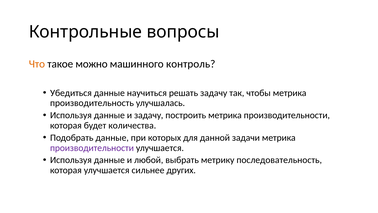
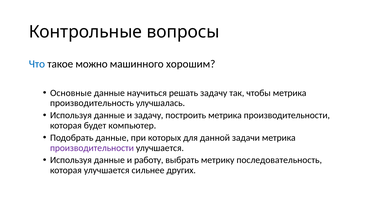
Что colour: orange -> blue (37, 64)
контроль: контроль -> хорошим (191, 64)
Убедиться: Убедиться -> Основные (71, 93)
количества: количества -> компьютер (132, 125)
любой: любой -> работу (149, 160)
